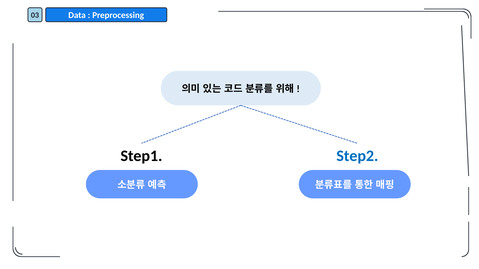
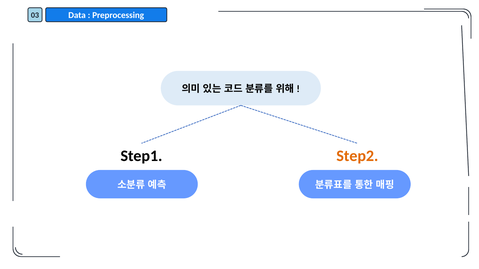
Step2 colour: blue -> orange (357, 156)
